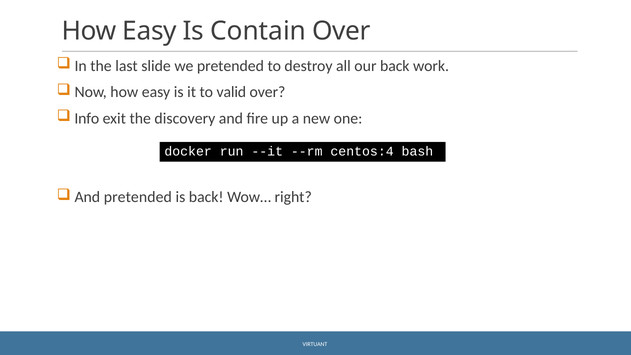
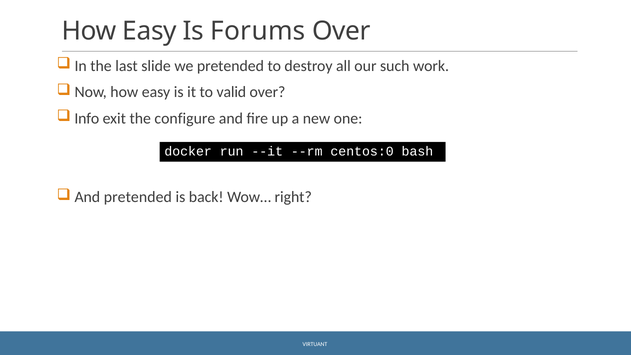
Contain: Contain -> Forums (258, 31)
our back: back -> such (395, 66)
discovery: discovery -> configure (185, 118)
centos:4: centos:4 -> centos:0 (362, 151)
